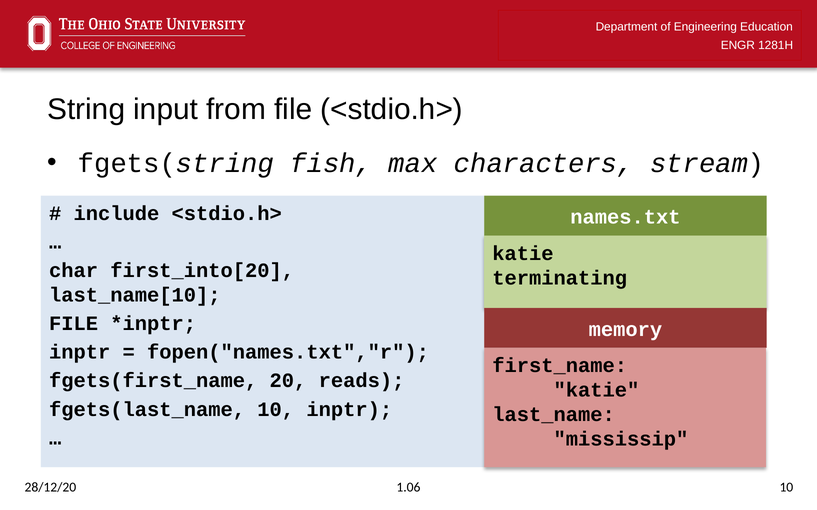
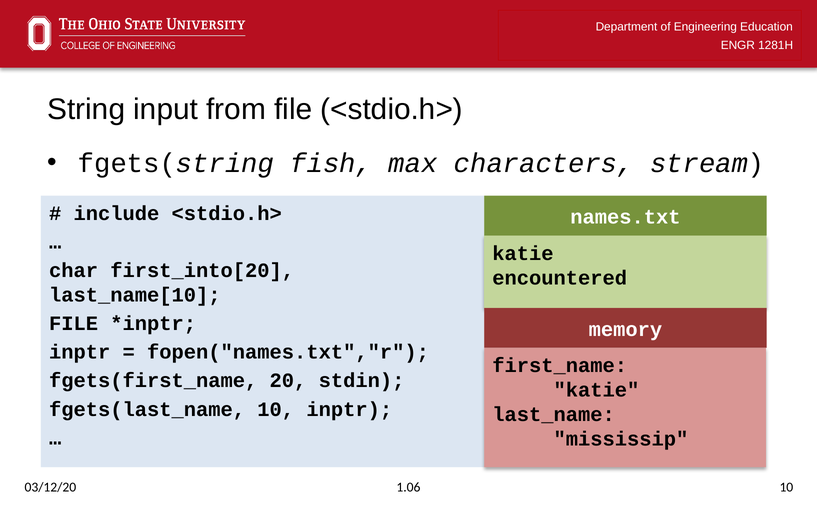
terminating: terminating -> encountered (560, 278)
reads: reads -> stdin (362, 381)
28/12/20: 28/12/20 -> 03/12/20 (50, 488)
